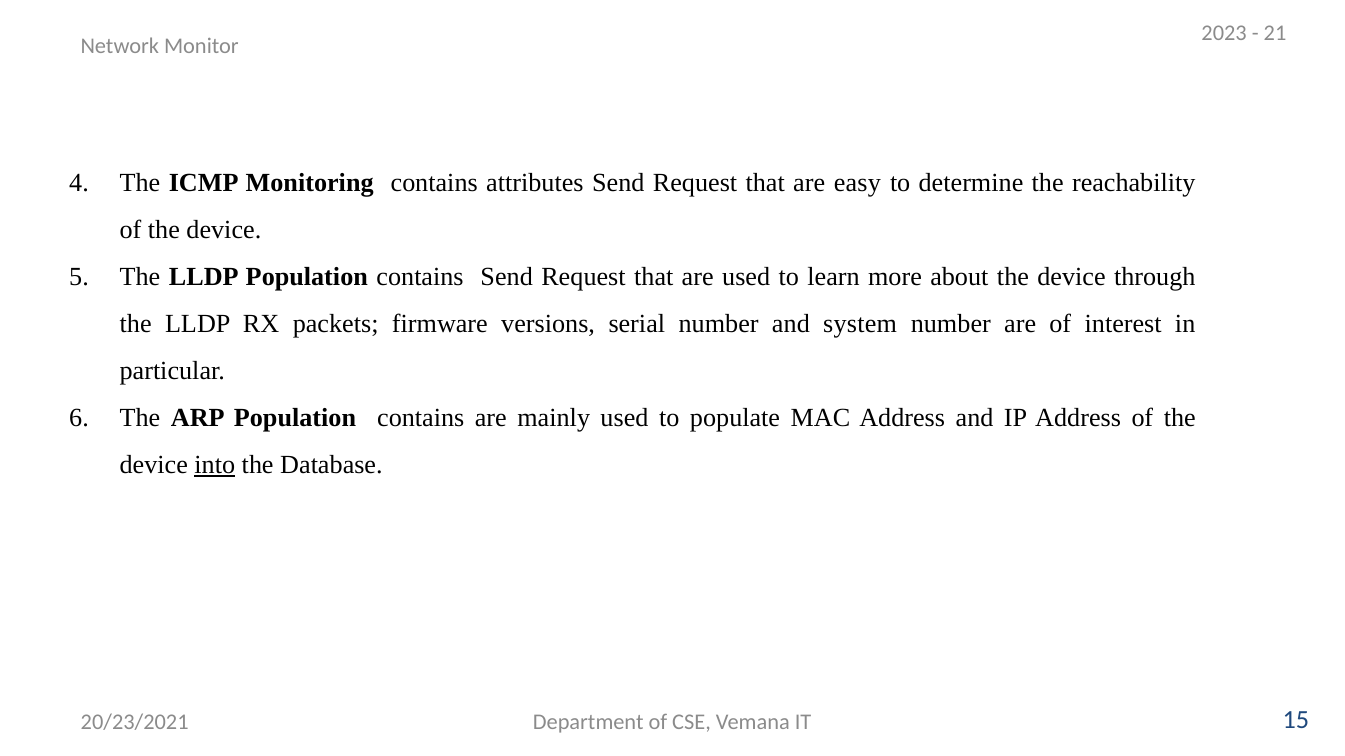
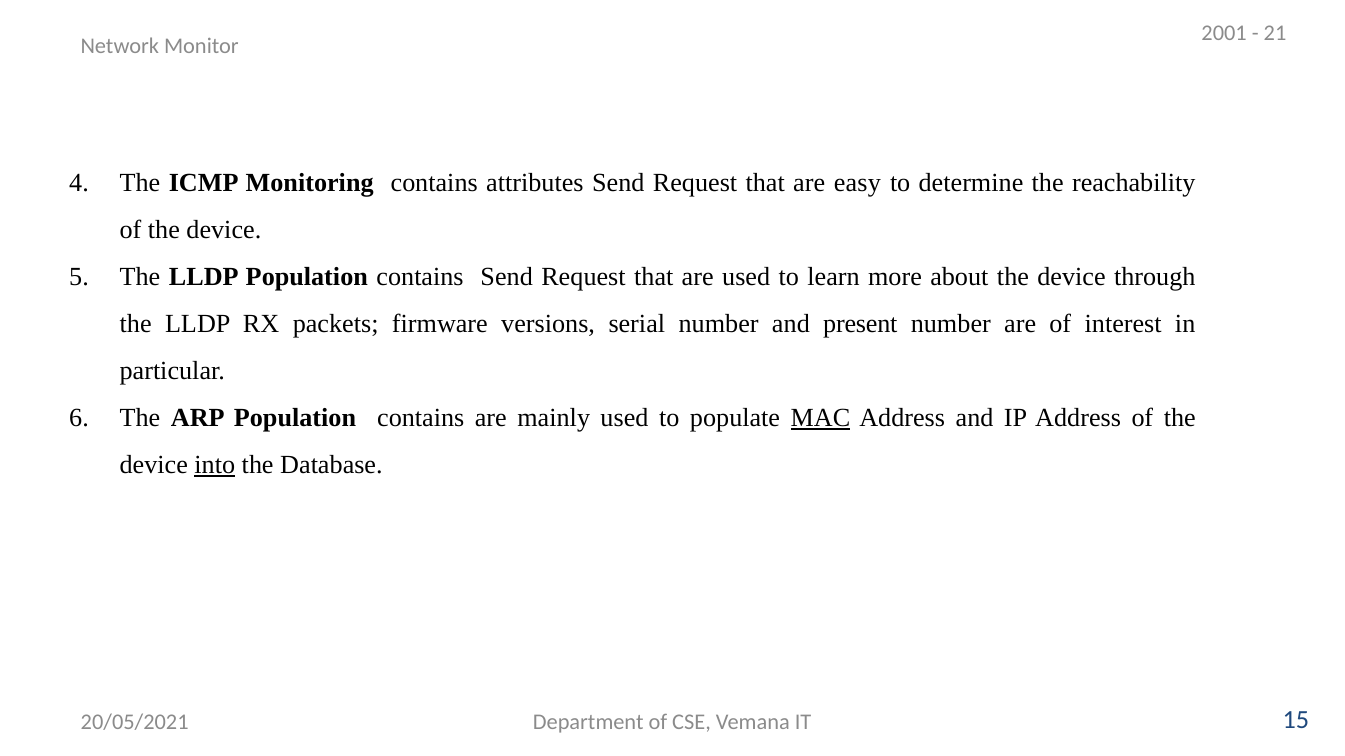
2023: 2023 -> 2001 (1224, 34)
system: system -> present (860, 324)
MAC underline: none -> present (820, 418)
20/23/2021: 20/23/2021 -> 20/05/2021 (135, 723)
